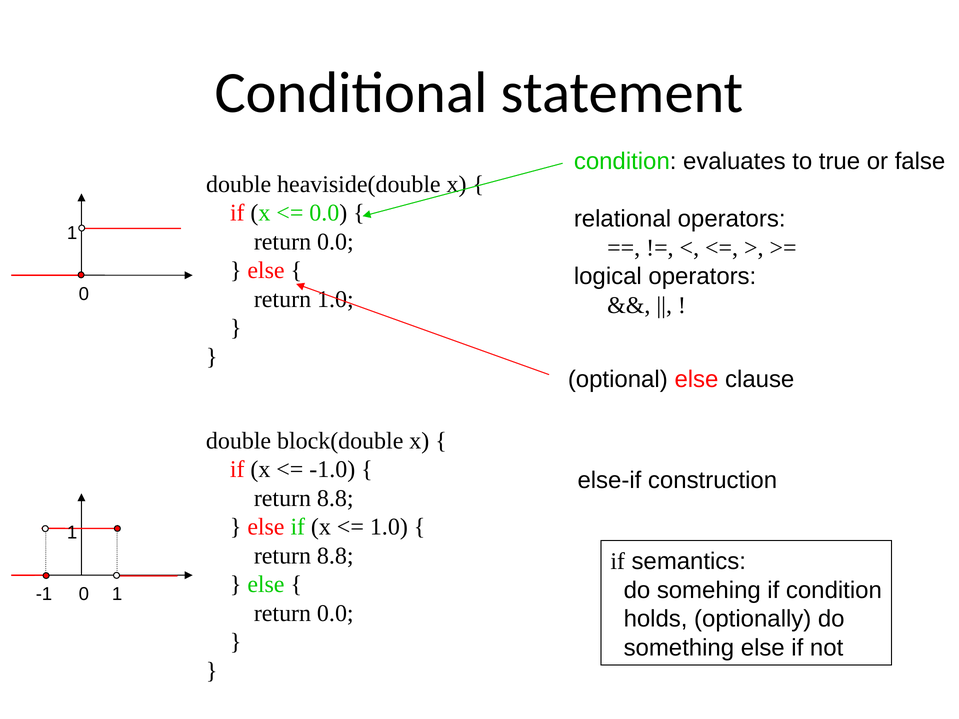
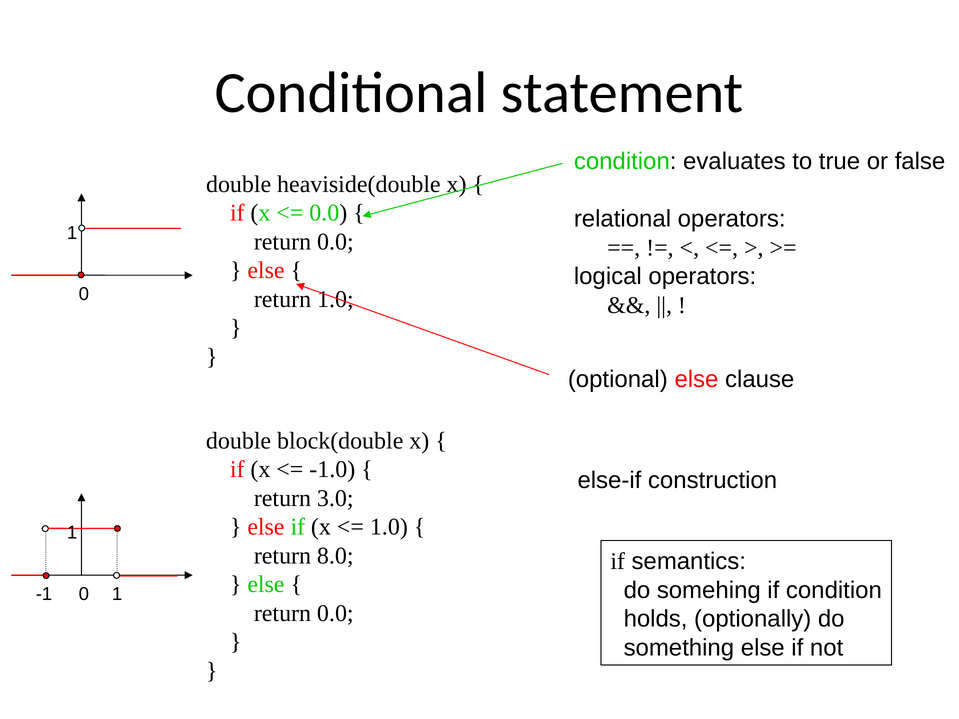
8.8: 8.8 -> 3.0 (335, 498)
8.8: 8.8 -> 8.0 (335, 556)
